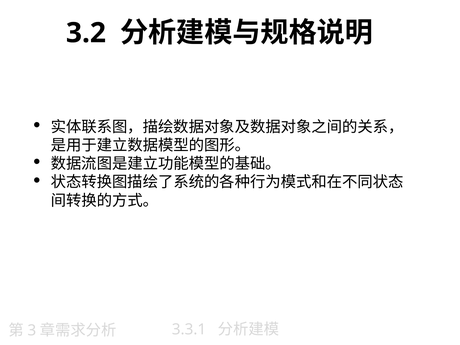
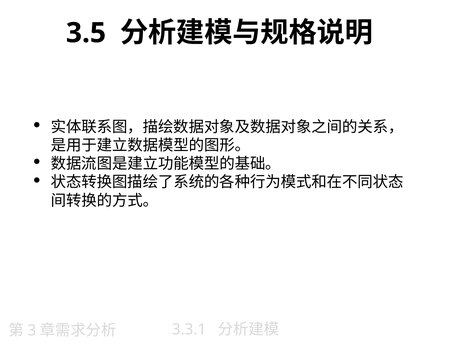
3.2: 3.2 -> 3.5 (86, 33)
